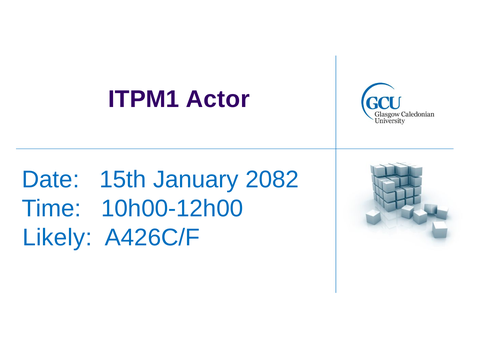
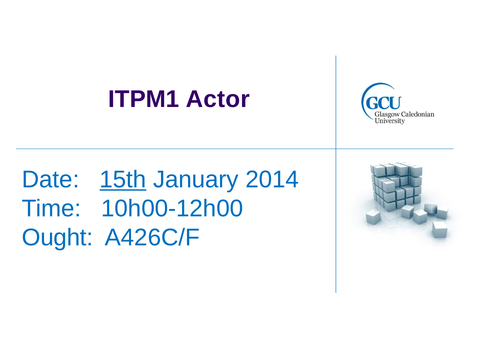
15th underline: none -> present (123, 179)
2082: 2082 -> 2014 (272, 179)
Likely: Likely -> Ought (57, 237)
